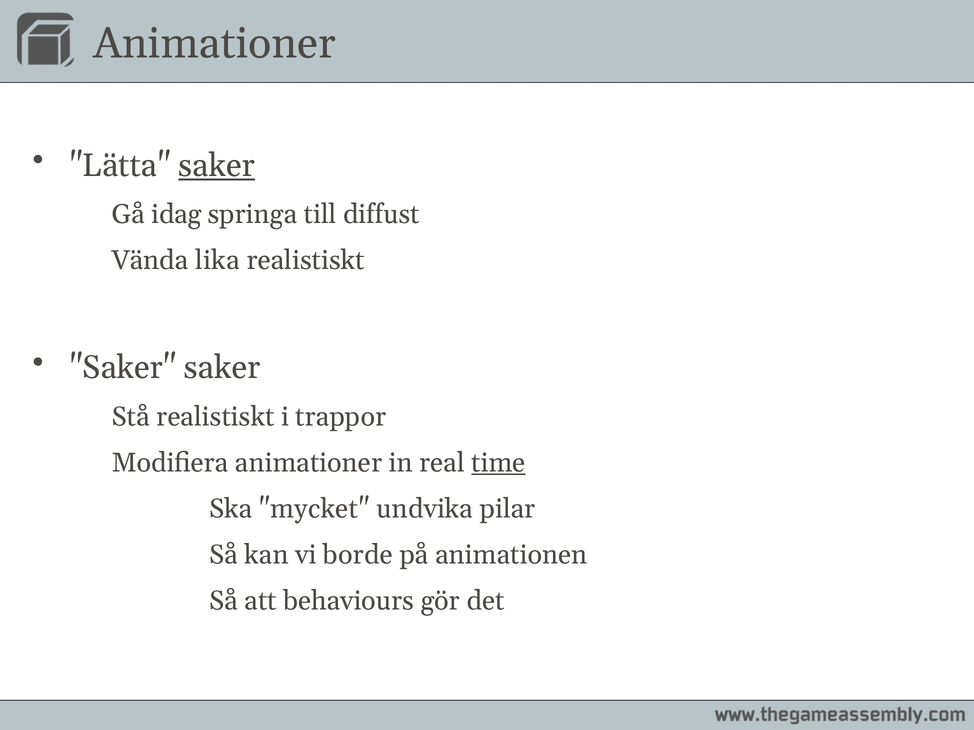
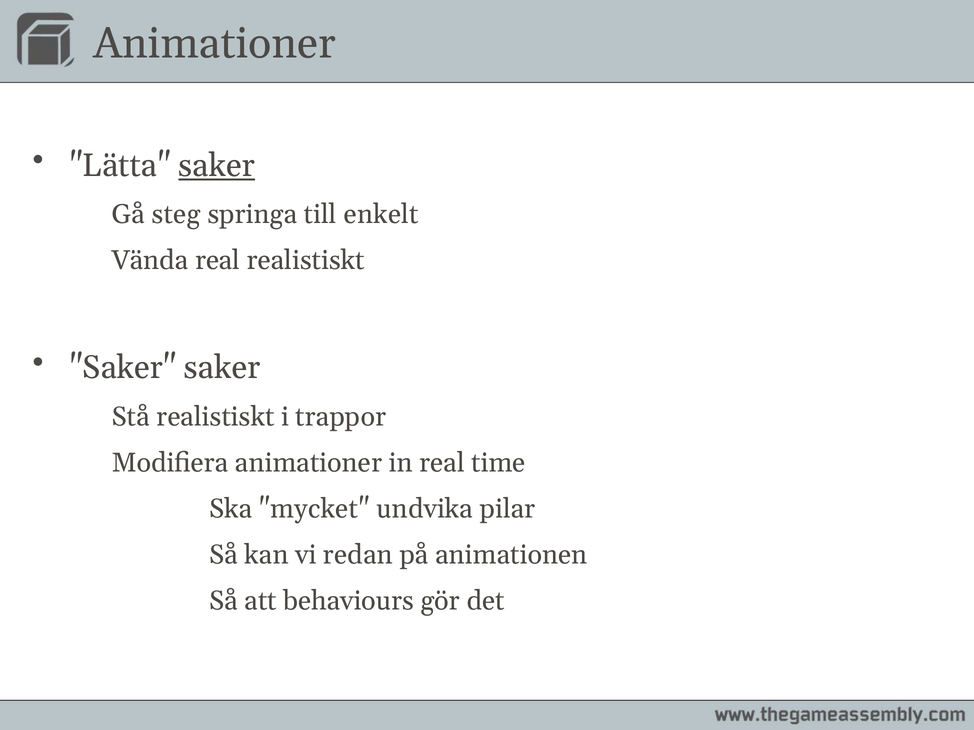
idag: idag -> steg (176, 214)
diffust: diffust -> enkelt (381, 214)
Vända lika: lika -> real (218, 260)
time underline: present -> none (498, 463)
borde: borde -> redan (358, 555)
